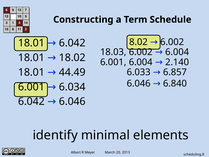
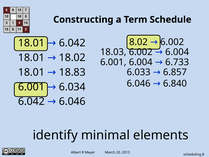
2.140: 2.140 -> 6.733 (177, 62)
44.49: 44.49 -> 18.83 (72, 72)
